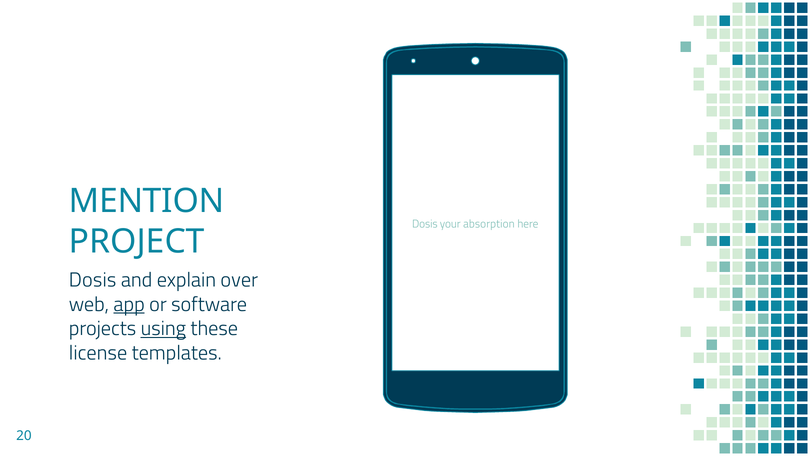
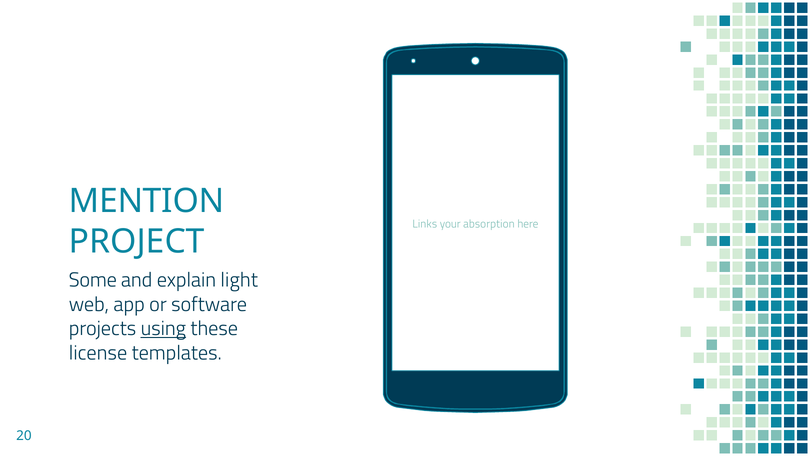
Dosis: Dosis -> Links (425, 224)
Dosis: Dosis -> Some (93, 280)
over: over -> light (239, 280)
app underline: present -> none (129, 304)
